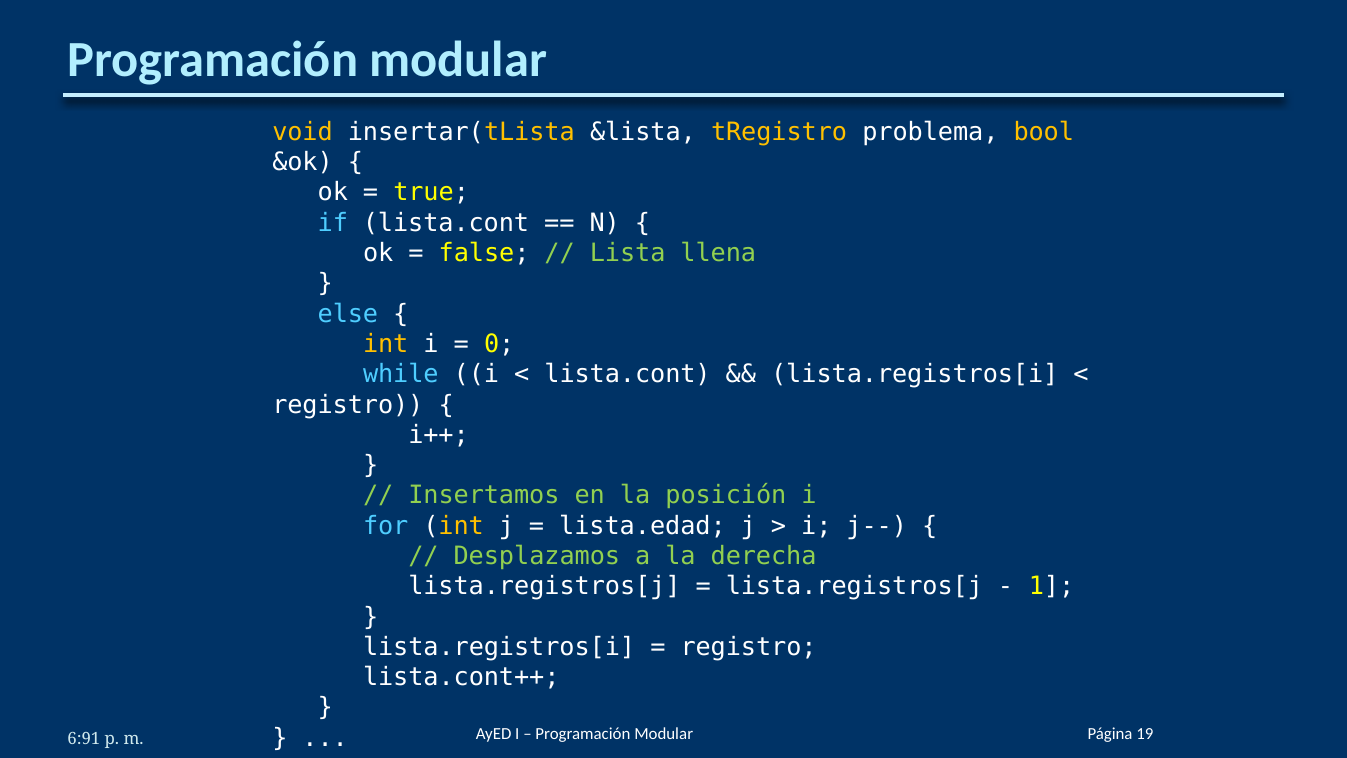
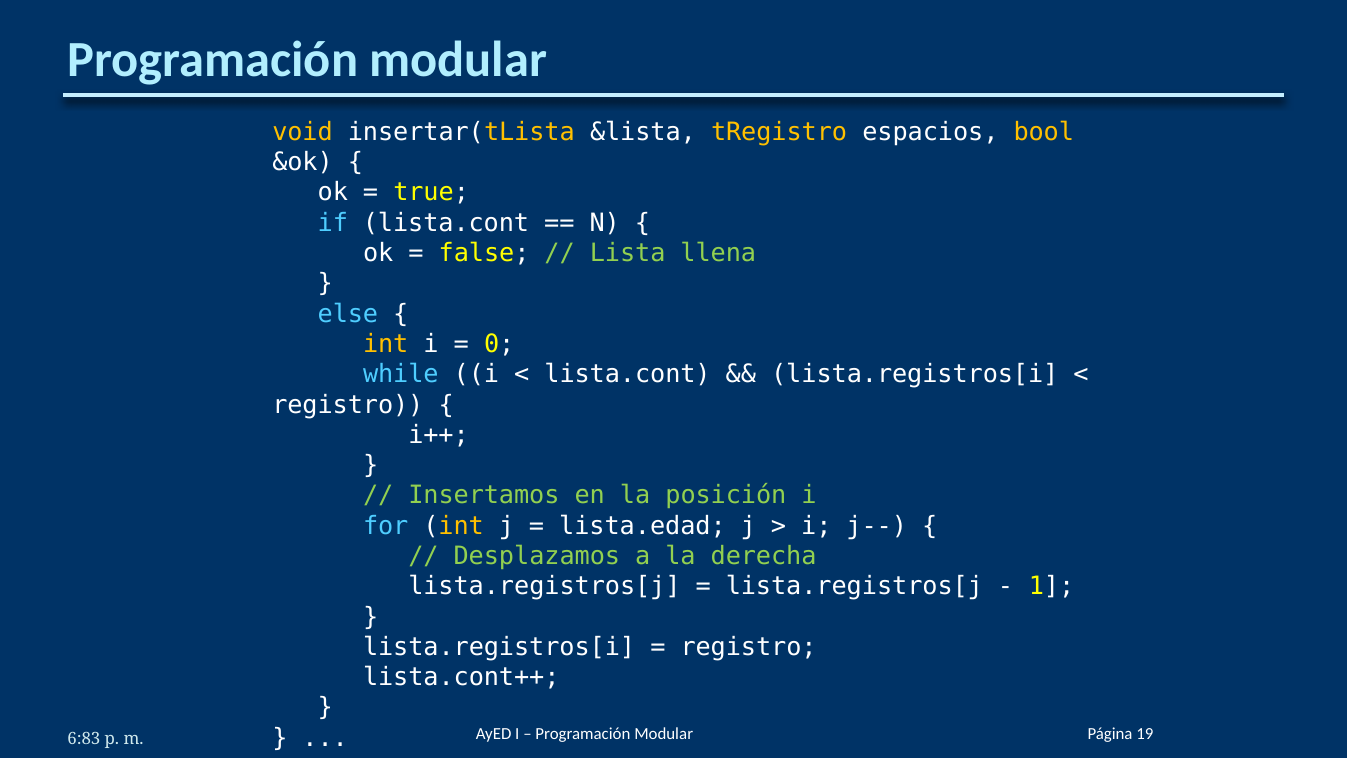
problema: problema -> espacios (930, 132)
6:91: 6:91 -> 6:83 (84, 739)
